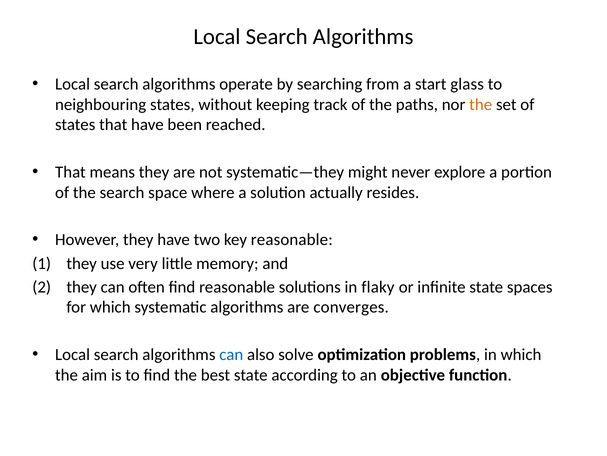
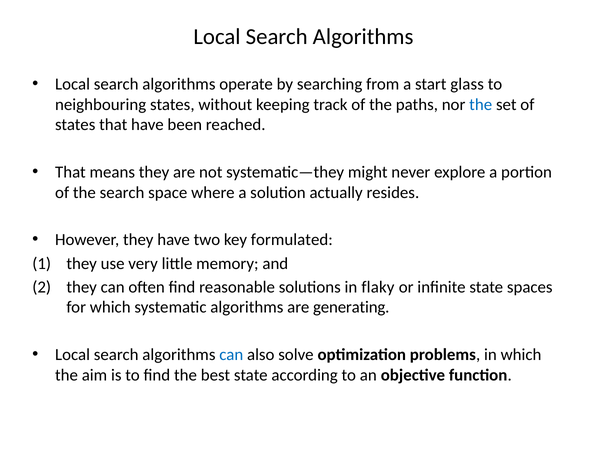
the colour: orange -> blue (481, 104)
key reasonable: reasonable -> formulated (292, 239)
converges: converges -> generating (351, 307)
